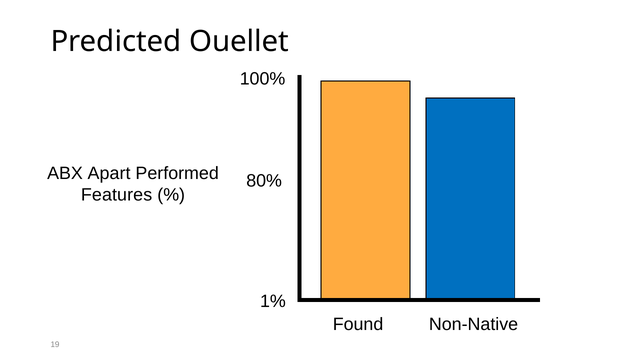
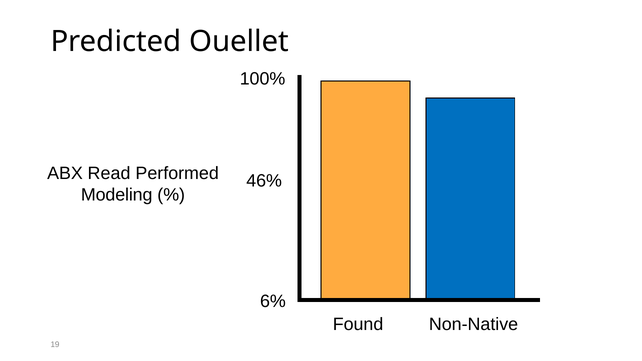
Apart: Apart -> Read (109, 174)
80%: 80% -> 46% (264, 181)
Features: Features -> Modeling (117, 195)
1%: 1% -> 6% (273, 301)
